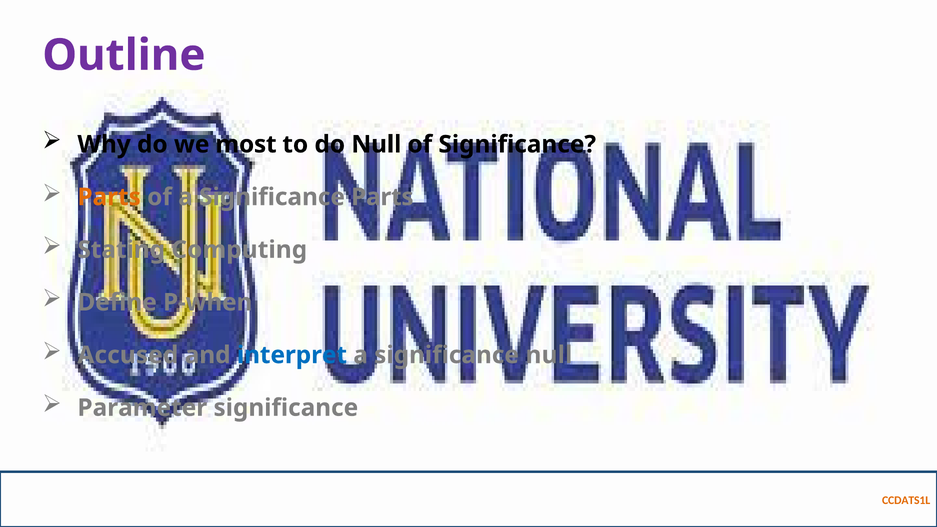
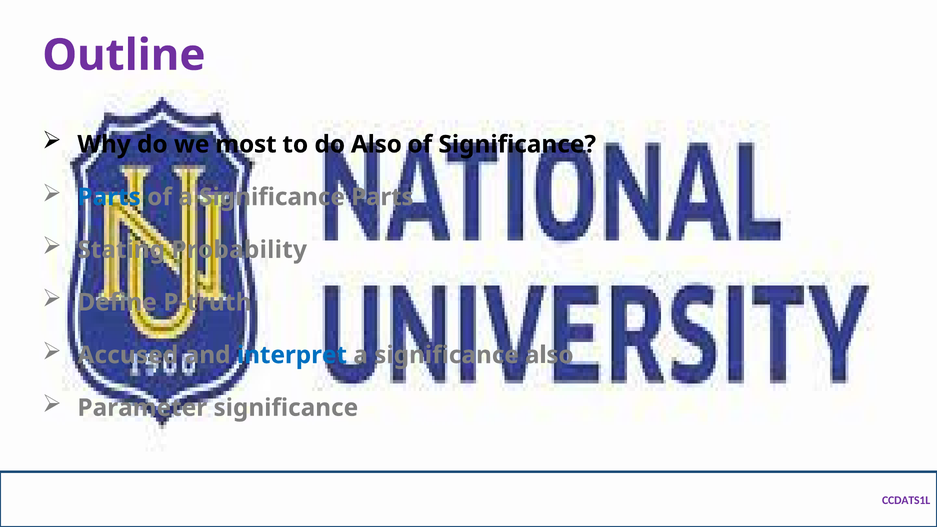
do Null: Null -> Also (376, 144)
Parts colour: orange -> blue (109, 197)
Computing: Computing -> Probability (239, 250)
P-when: P-when -> P-truth (207, 302)
significance null: null -> also (549, 355)
CCDATS1L colour: orange -> purple (906, 500)
